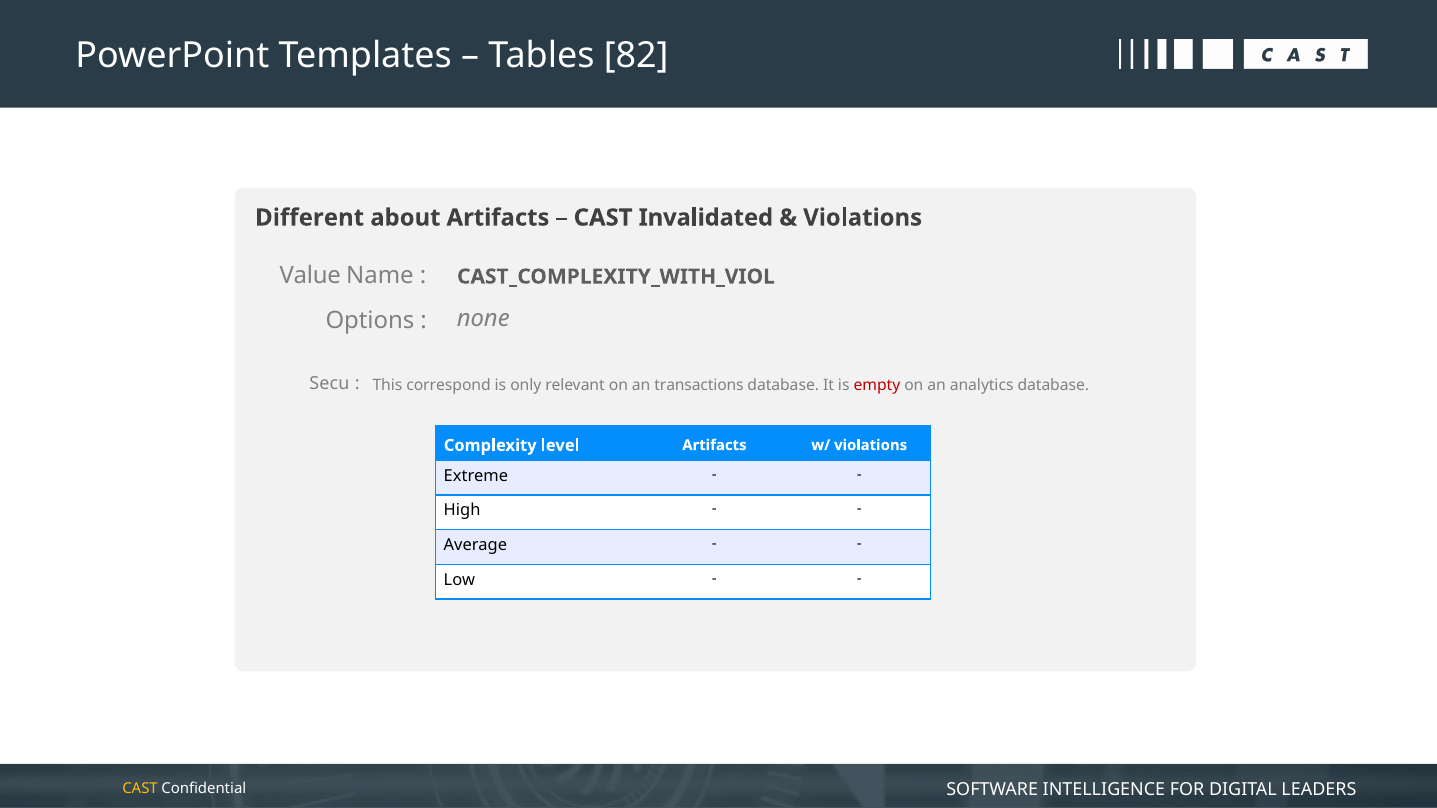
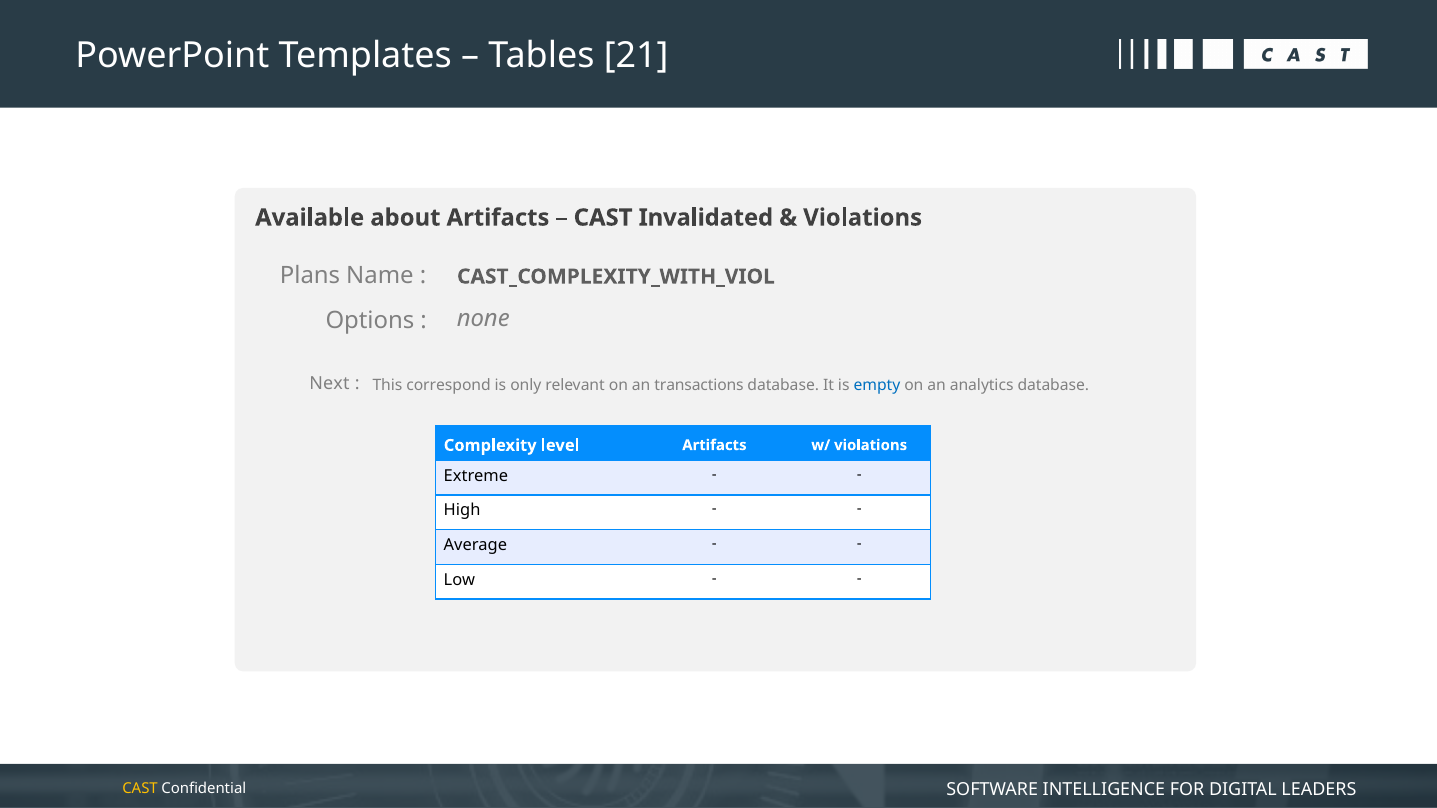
82: 82 -> 21 (636, 56)
Different: Different -> Available (310, 218)
Value: Value -> Plans (310, 275)
Secu: Secu -> Next (329, 383)
empty colour: red -> blue (877, 386)
